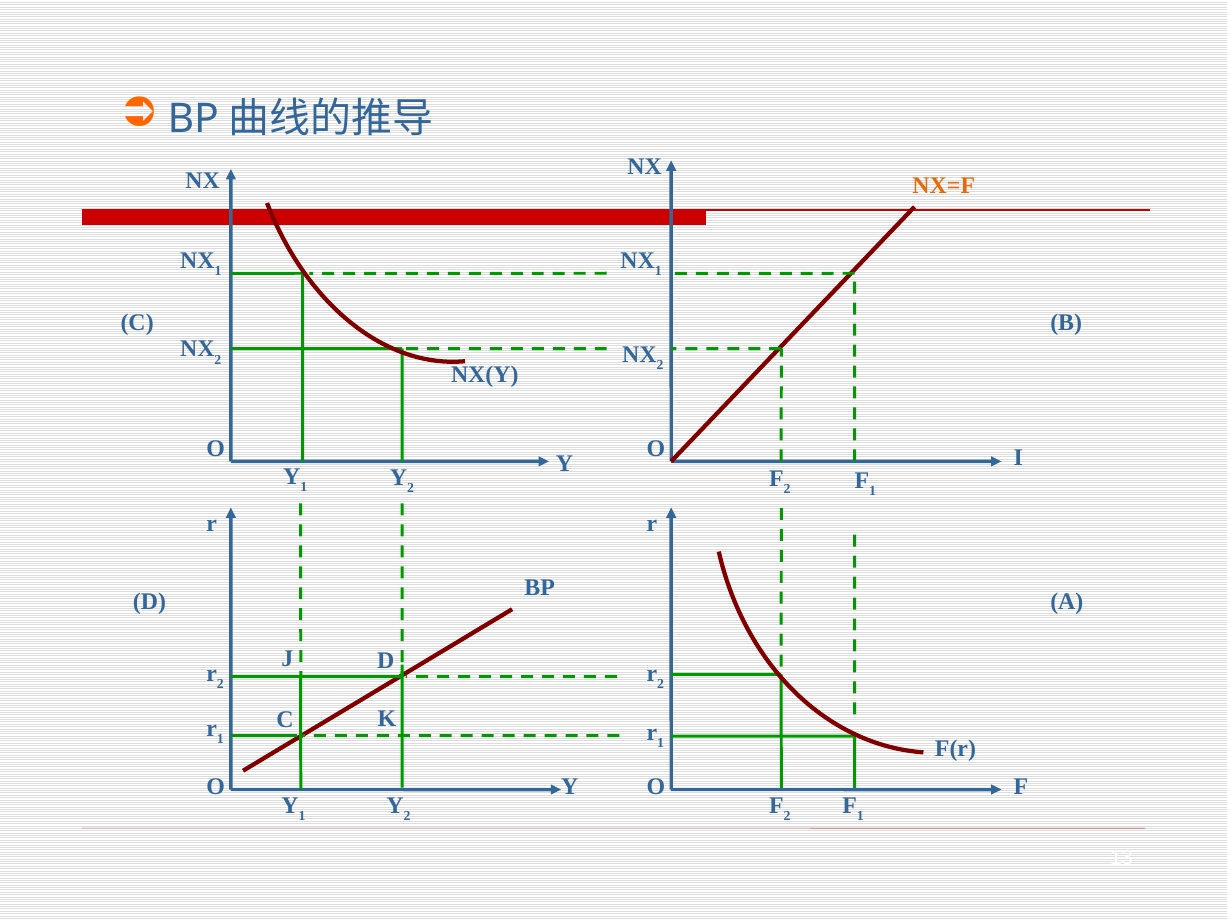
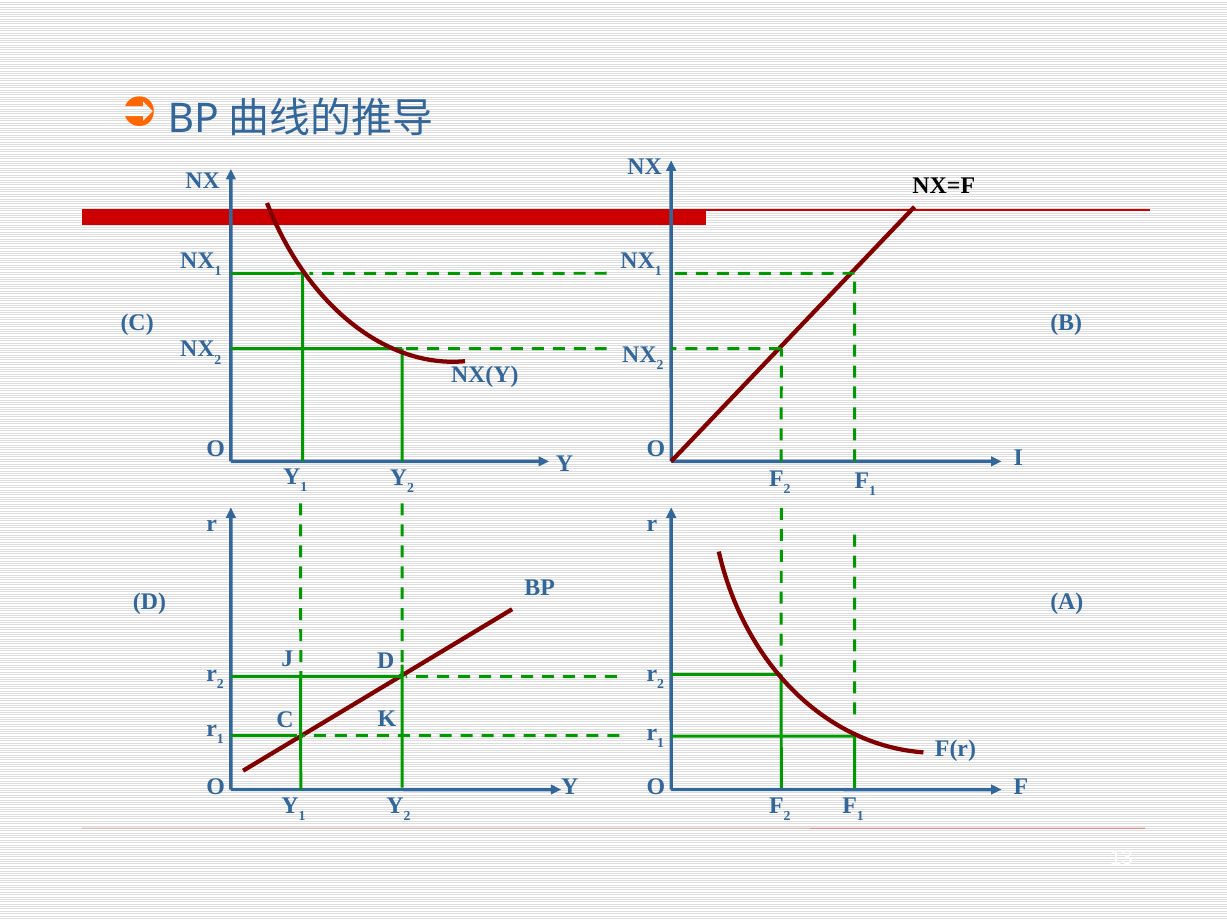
NX=F colour: orange -> black (944, 185)
